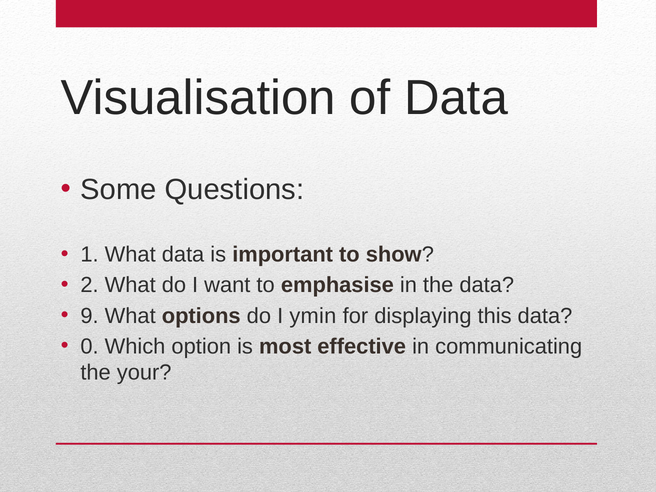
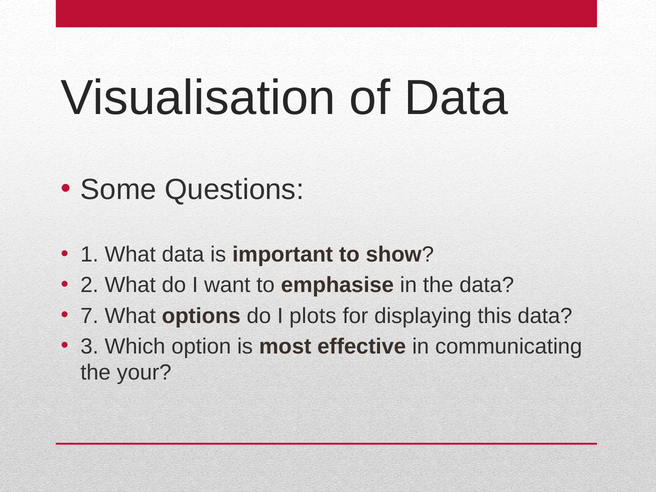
9: 9 -> 7 (90, 316)
ymin: ymin -> plots (313, 316)
0: 0 -> 3 (90, 346)
